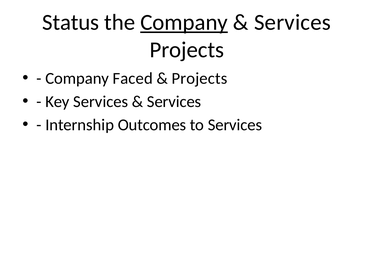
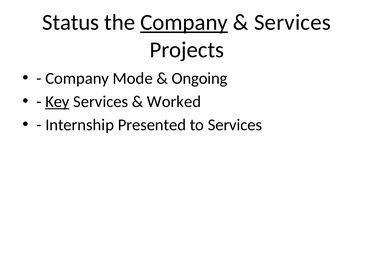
Faced: Faced -> Mode (133, 78)
Projects: Projects -> Ongoing (200, 78)
Key underline: none -> present (57, 102)
Services: Services -> Worked (174, 102)
Outcomes: Outcomes -> Presented (152, 125)
